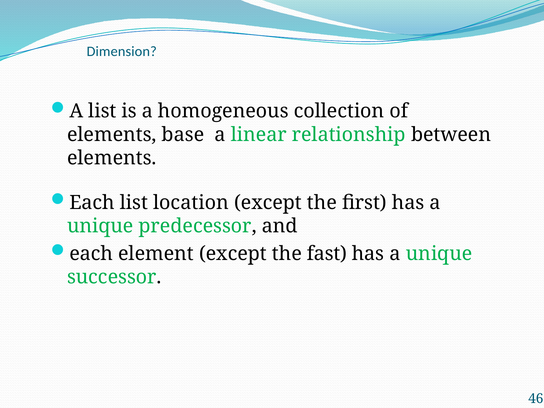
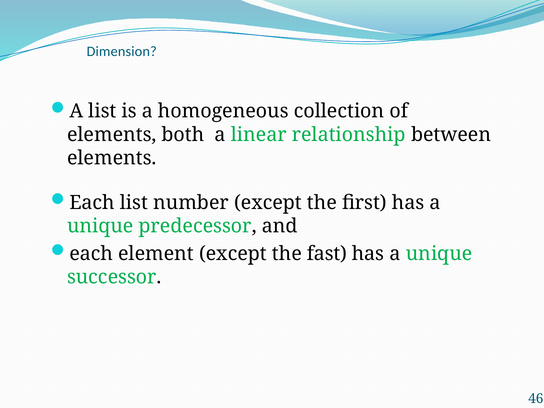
base: base -> both (183, 135)
location: location -> number (191, 203)
